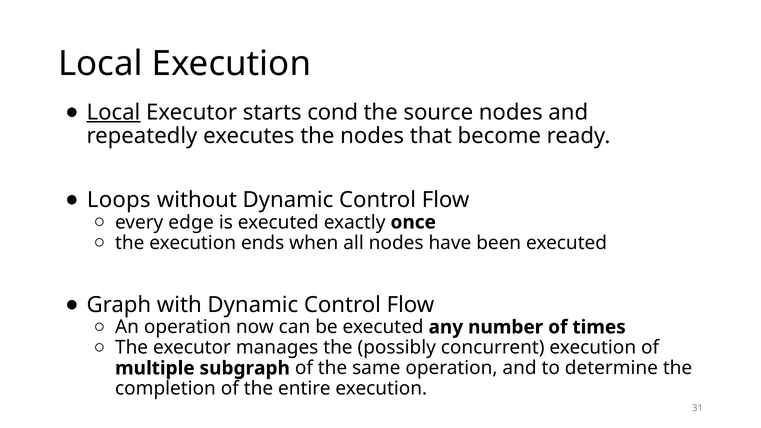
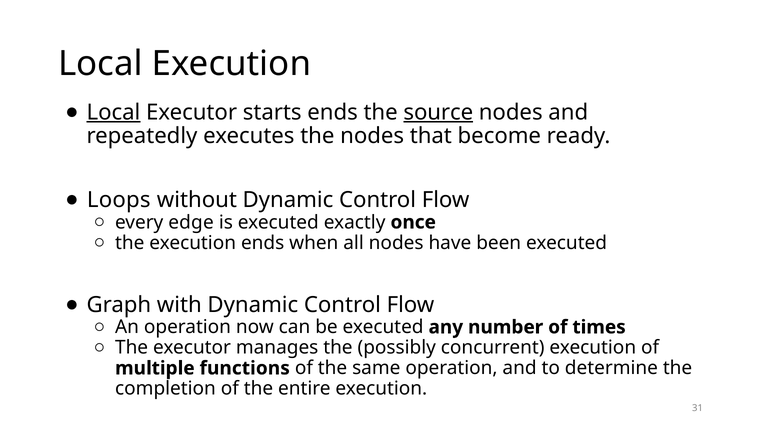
starts cond: cond -> ends (333, 112)
source underline: none -> present (438, 112)
subgraph: subgraph -> functions (245, 368)
